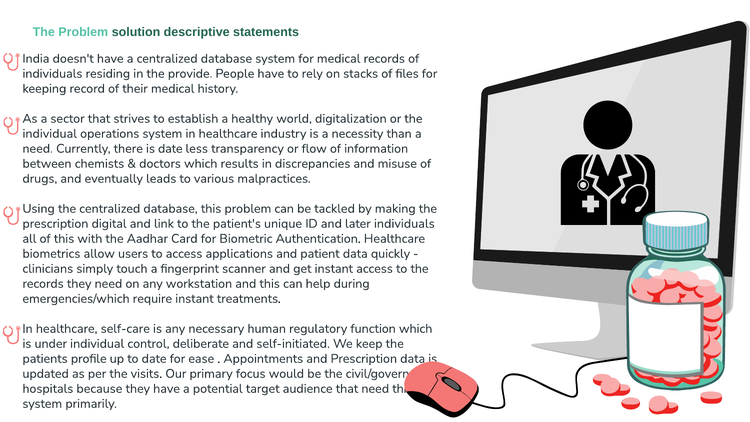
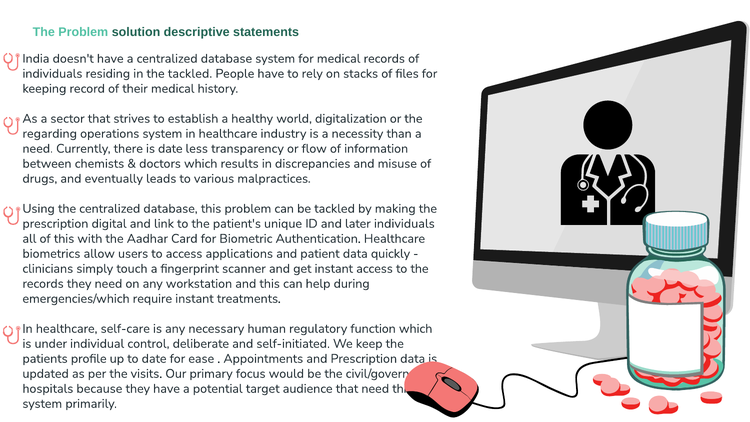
the provide: provide -> tackled (190, 74)
individual: individual -> regarding (50, 134)
